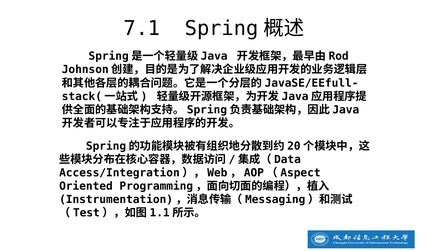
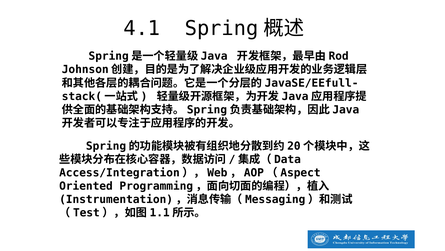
7.1: 7.1 -> 4.1 (142, 28)
